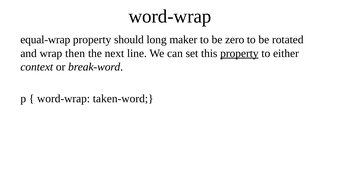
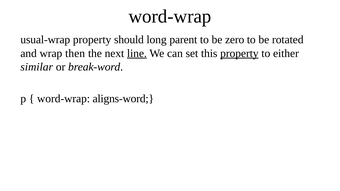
equal-wrap: equal-wrap -> usual-wrap (45, 40)
maker: maker -> parent (183, 40)
line underline: none -> present (137, 53)
context: context -> similar (37, 67)
taken-word: taken-word -> aligns-word (123, 99)
